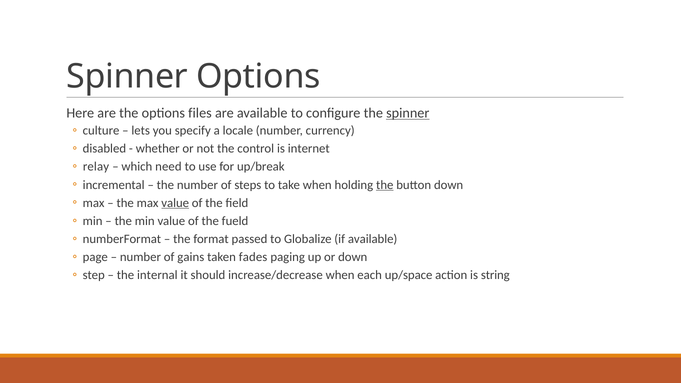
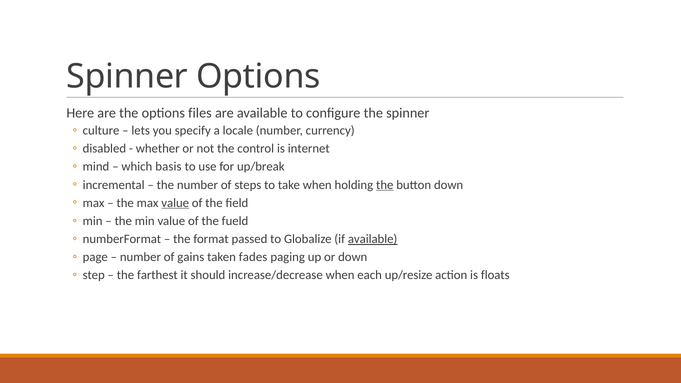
spinner underline: present -> none (408, 113)
relay: relay -> mind (96, 167)
need: need -> basis (168, 167)
available underline: none -> present (373, 239)
internal: internal -> farthest (157, 275)
up/space: up/space -> up/resize (409, 275)
string: string -> floats (495, 275)
